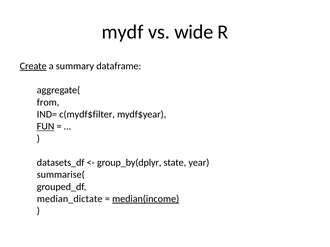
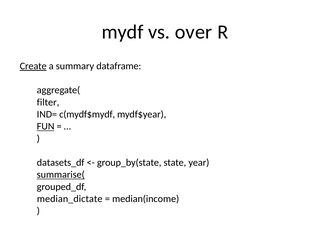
wide: wide -> over (194, 32)
from: from -> filter (48, 102)
c(mydf$filter: c(mydf$filter -> c(mydf$mydf (87, 115)
group_by(dplyr: group_by(dplyr -> group_by(state (129, 163)
summarise( underline: none -> present (61, 175)
median(income underline: present -> none (146, 199)
